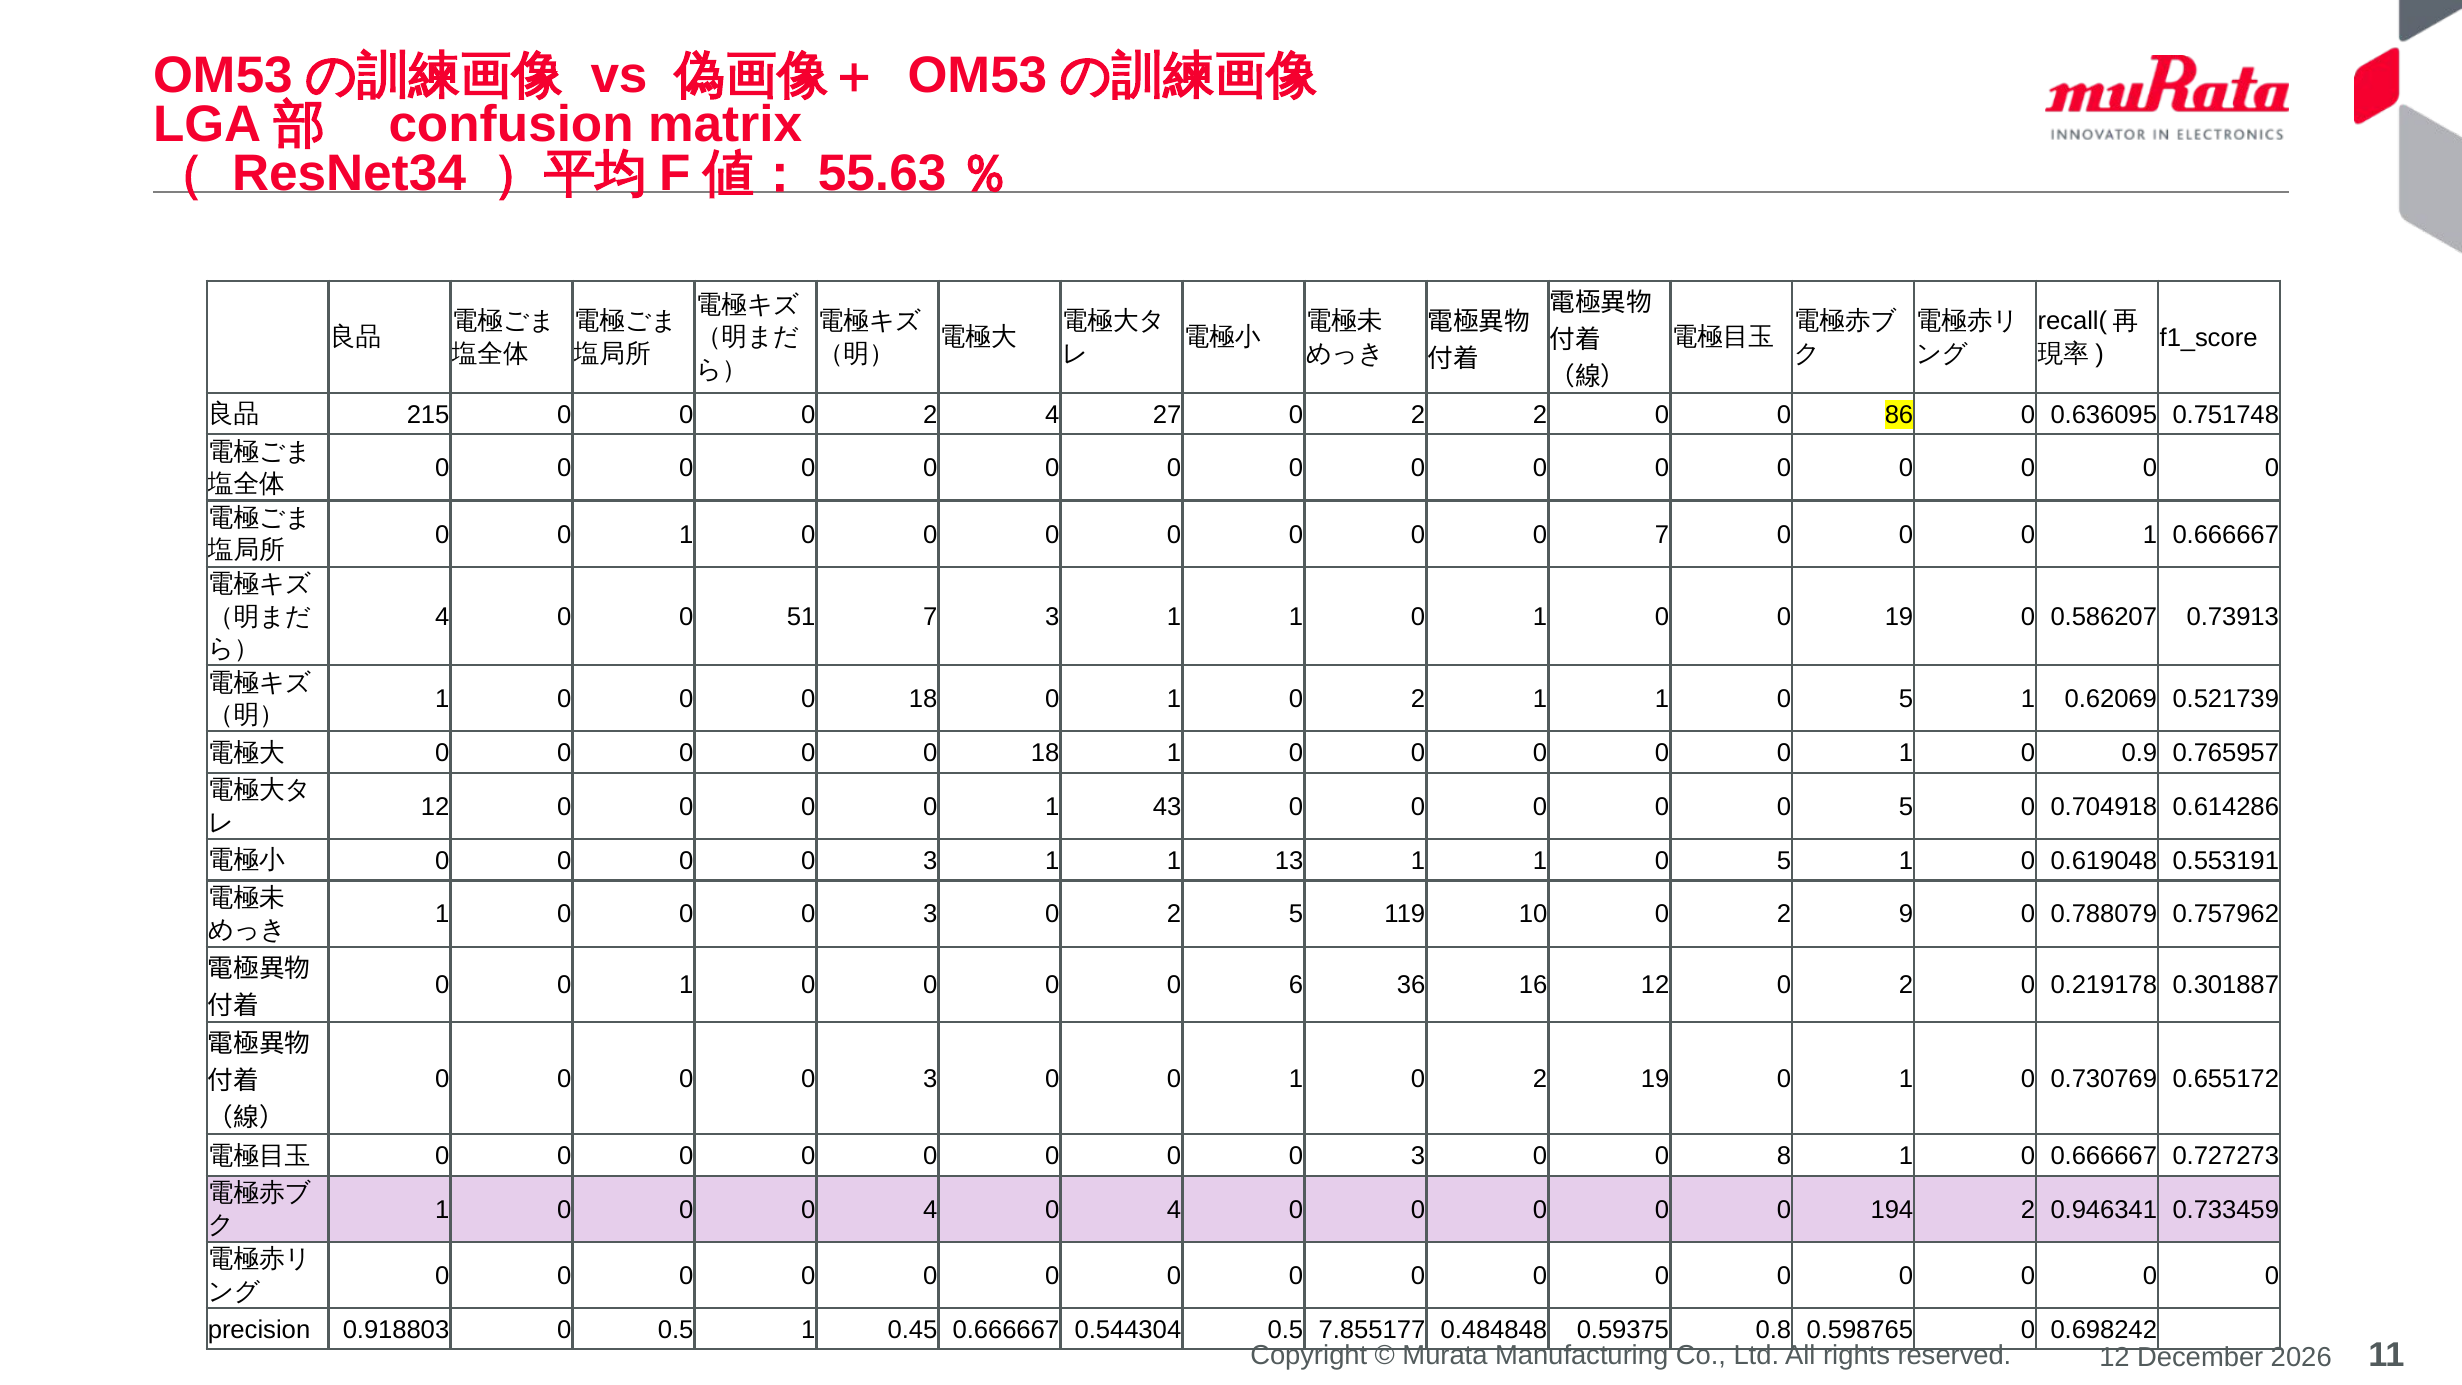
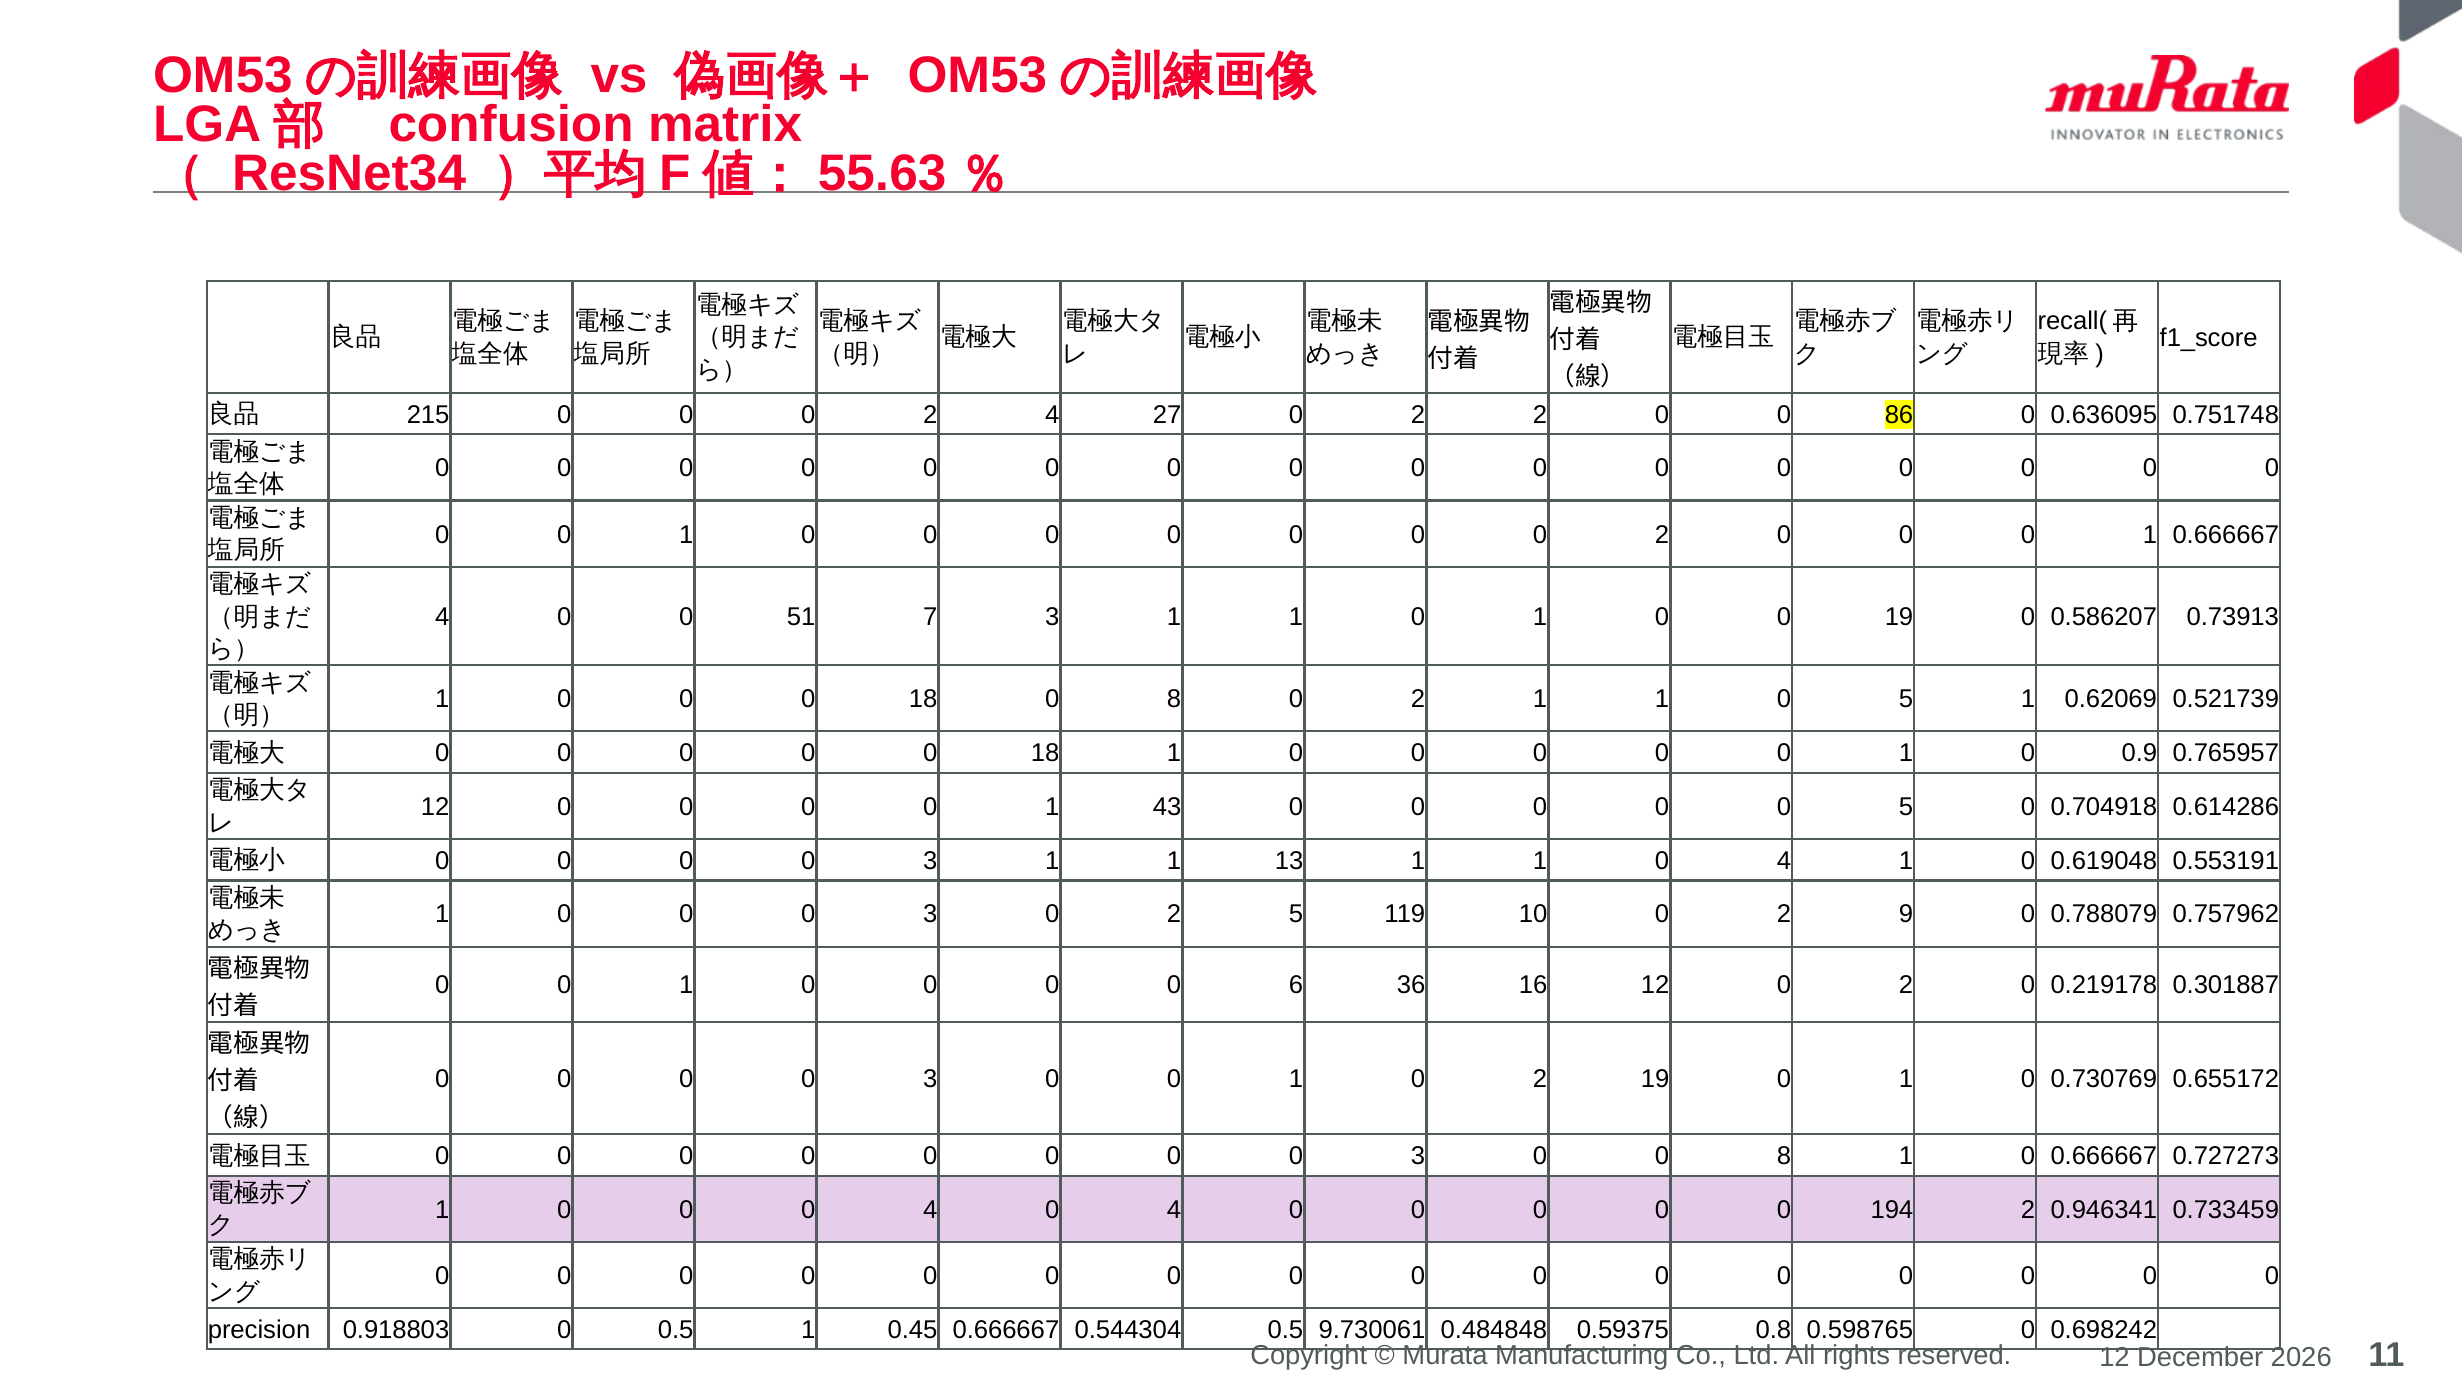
7: 7 -> 2 (1662, 535)
18 0 1: 1 -> 8 (1174, 699)
5: 5 -> 4 (1784, 861)
7.855177: 7.855177 -> 9.730061 (1372, 1330)
